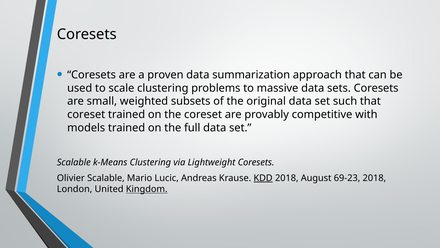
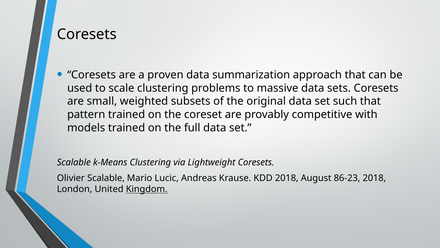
coreset: coreset -> pattern (86, 114)
KDD underline: present -> none (263, 178)
69-23: 69-23 -> 86-23 (347, 178)
